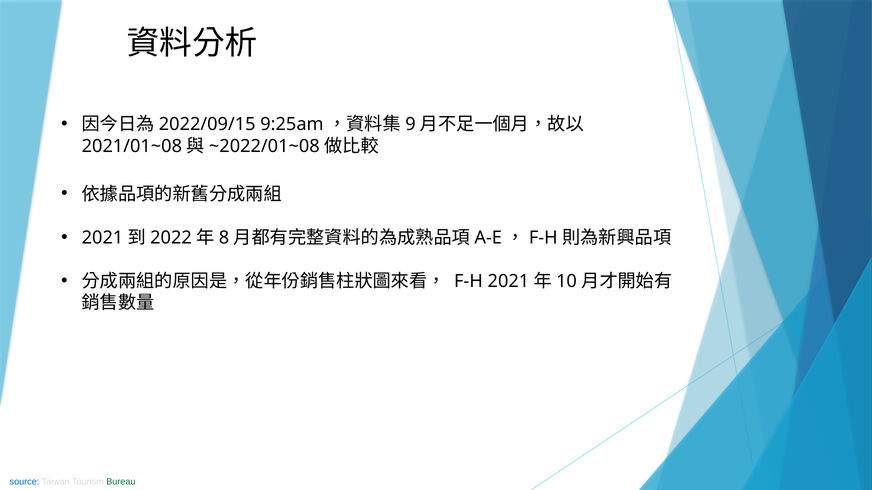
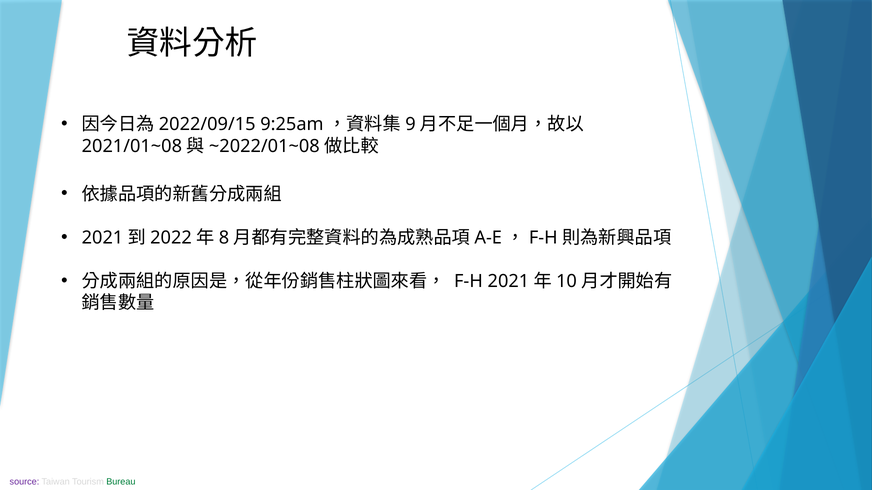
source colour: blue -> purple (24, 482)
